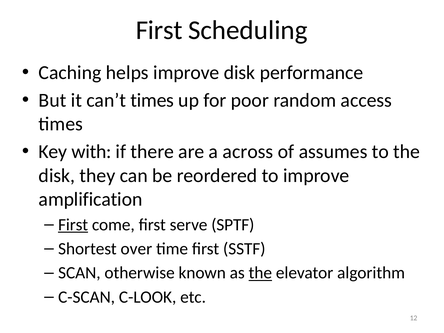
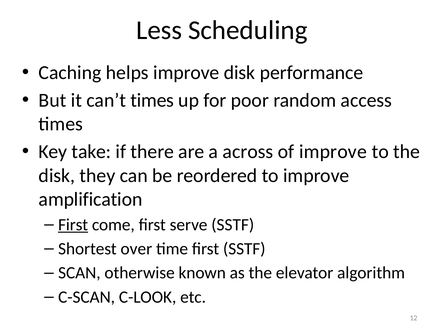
First: First -> Less (159, 30)
with: with -> take (91, 152)
of assumes: assumes -> improve (333, 152)
serve SPTF: SPTF -> SSTF (233, 225)
the underline: present -> none (260, 273)
